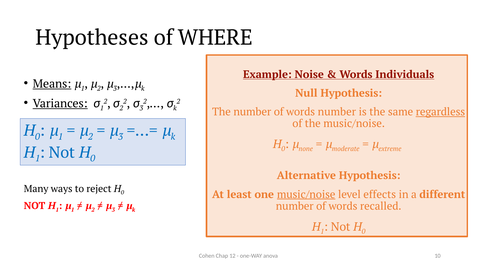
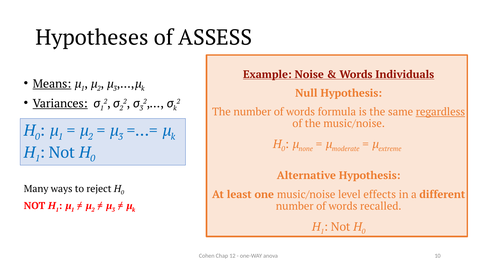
WHERE: WHERE -> ASSESS (215, 38)
words number: number -> formula (337, 112)
music/noise underline: present -> none (306, 195)
